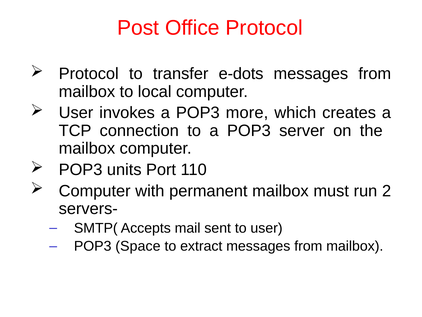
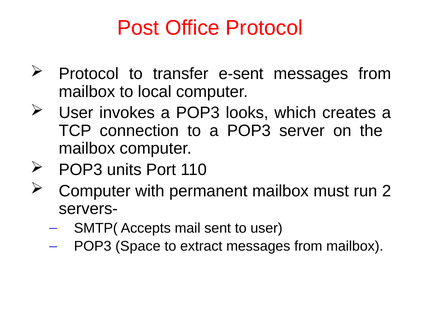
e-dots: e-dots -> e-sent (241, 74)
more: more -> looks (247, 113)
